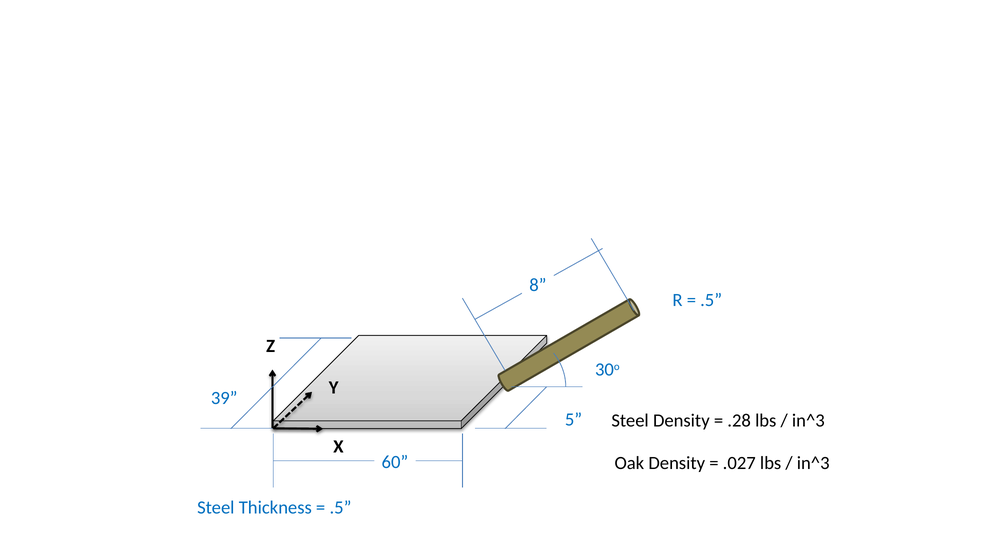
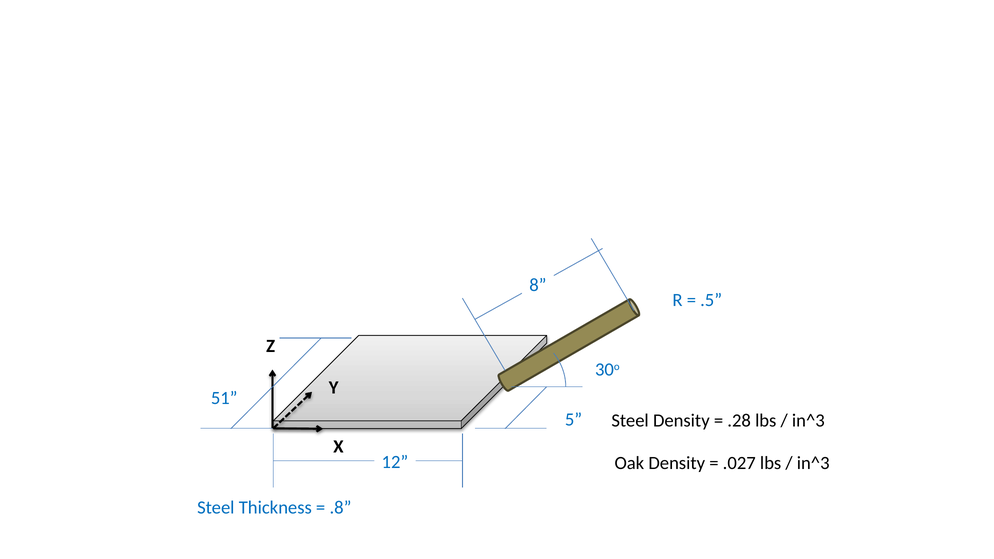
39: 39 -> 51 (224, 398)
60: 60 -> 12 (395, 462)
.5: .5 -> .8 (340, 508)
